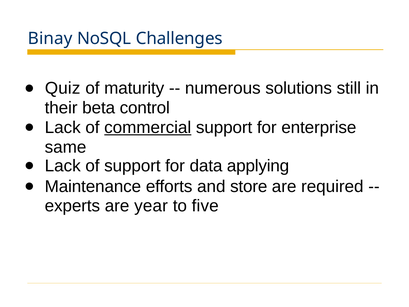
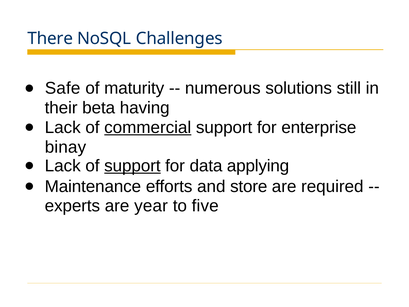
Binay: Binay -> There (50, 39)
Quiz: Quiz -> Safe (63, 88)
control: control -> having (145, 108)
same: same -> binay (65, 147)
support underline: none -> present (132, 166)
